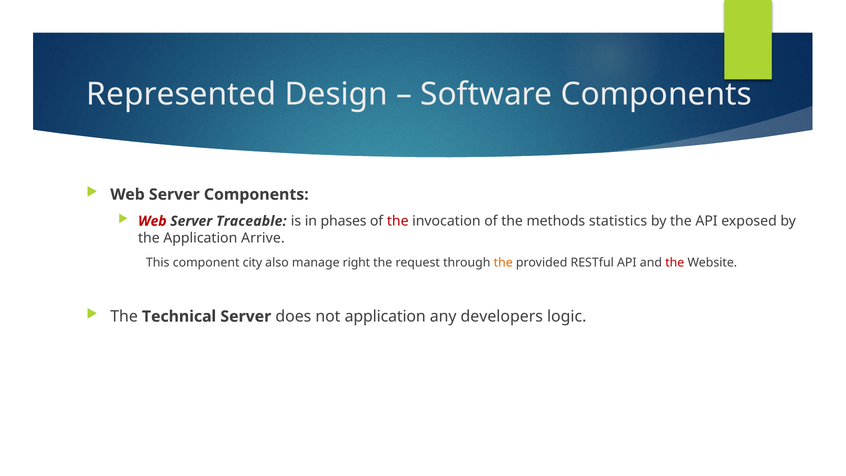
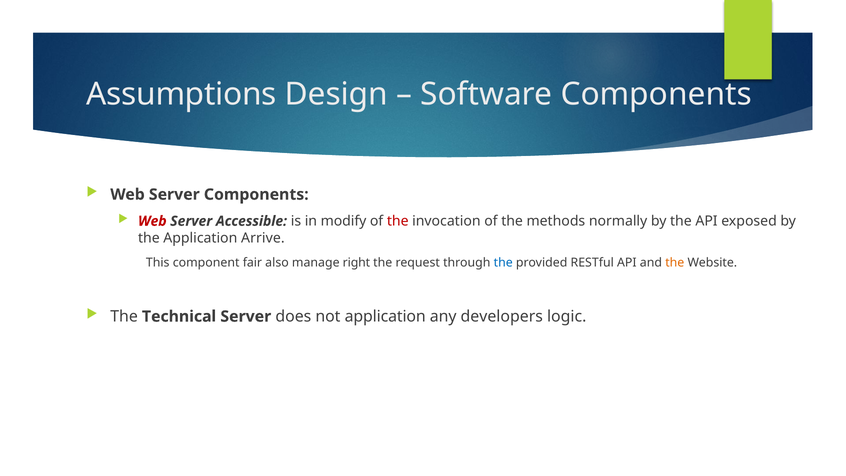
Represented: Represented -> Assumptions (182, 94)
Traceable: Traceable -> Accessible (251, 221)
phases: phases -> modify (344, 221)
statistics: statistics -> normally (618, 221)
city: city -> fair (252, 263)
the colour: orange -> blue (503, 263)
the colour: red -> orange (675, 263)
